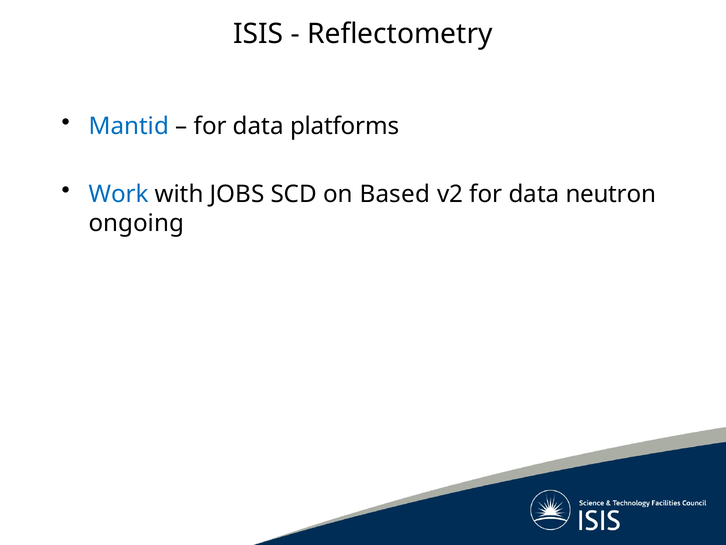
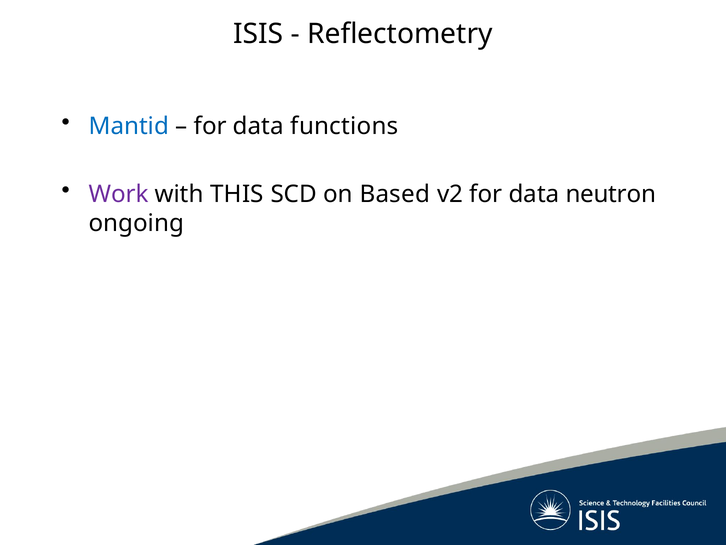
platforms: platforms -> functions (344, 126)
Work colour: blue -> purple (119, 194)
JOBS: JOBS -> THIS (237, 194)
